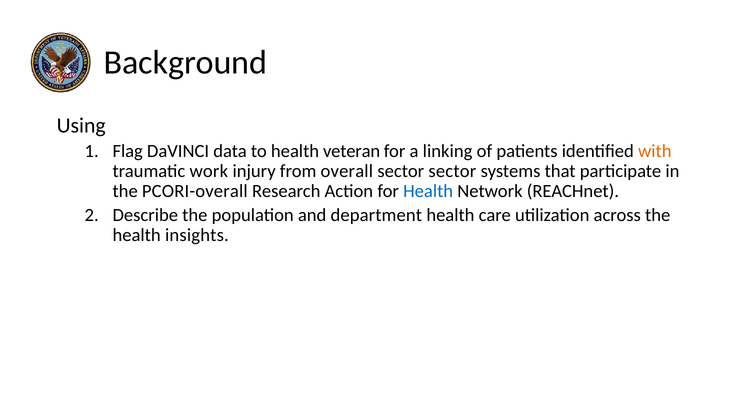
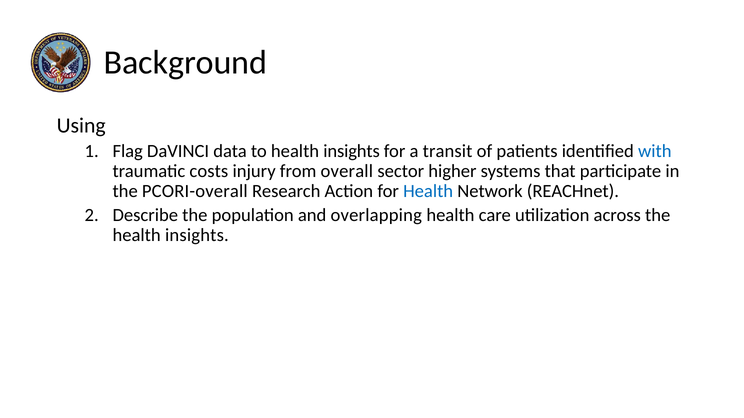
to health veteran: veteran -> insights (352, 151)
linking: linking -> transit (448, 151)
with colour: orange -> blue (655, 151)
work: work -> costs (209, 171)
sector sector: sector -> higher (452, 171)
department: department -> overlapping (376, 215)
